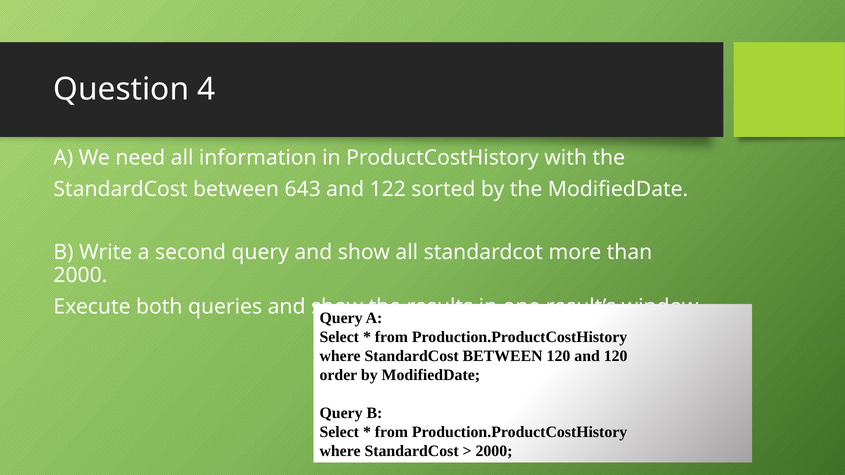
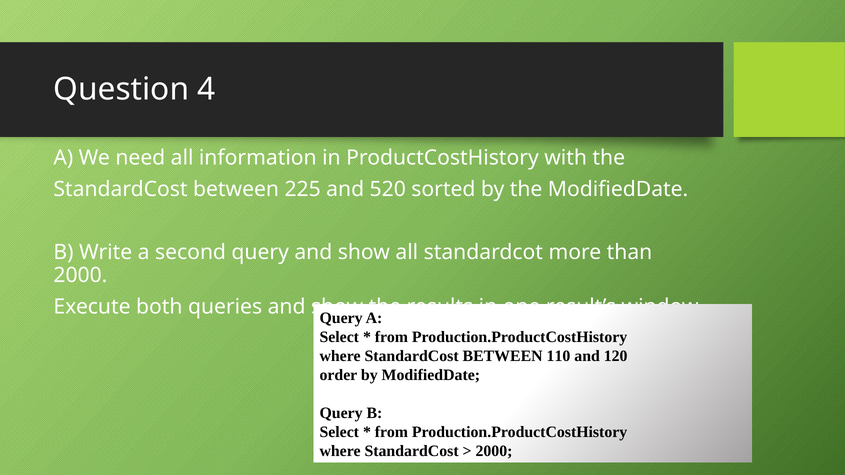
643: 643 -> 225 (303, 189)
122: 122 -> 520 (388, 189)
BETWEEN 120: 120 -> 110 (558, 356)
